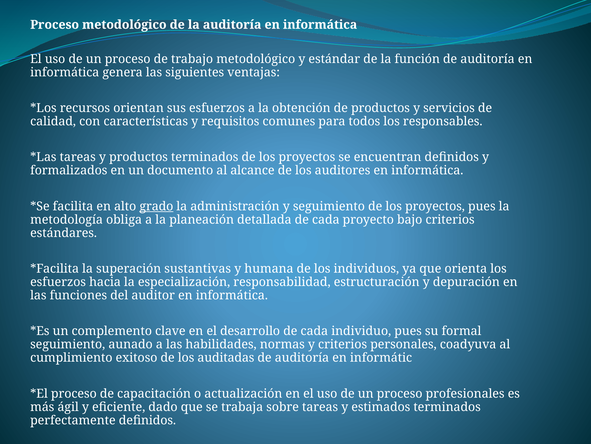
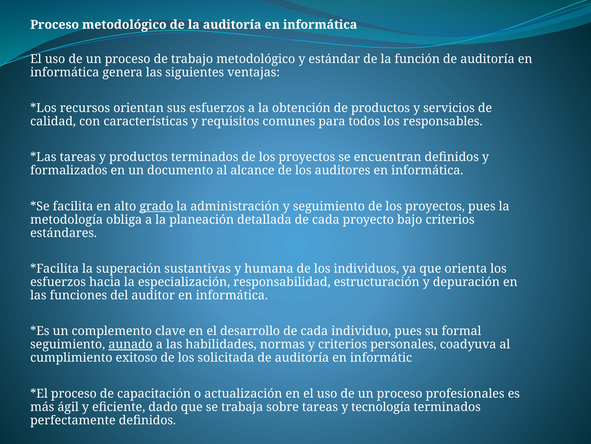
aunado underline: none -> present (131, 344)
auditadas: auditadas -> solicitada (226, 357)
estimados: estimados -> tecnología (381, 406)
